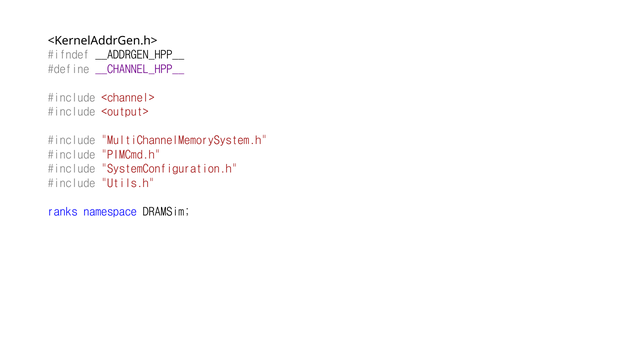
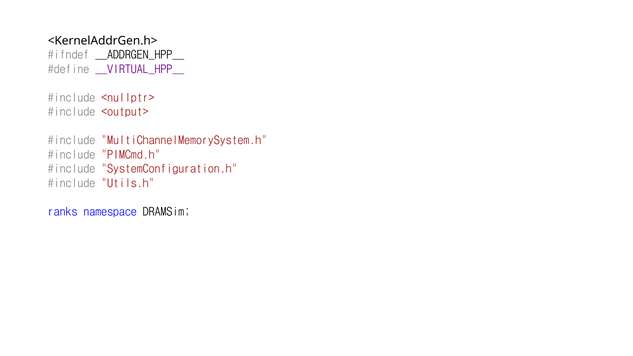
__CHANNEL_HPP__: __CHANNEL_HPP__ -> __VIRTUAL_HPP__ (140, 69)
<channel>: <channel> -> <nullptr> (128, 98)
